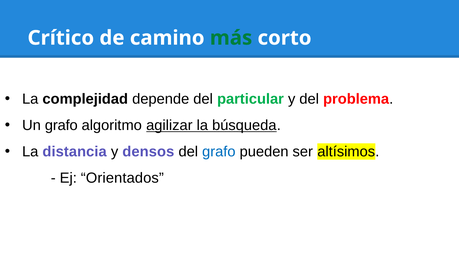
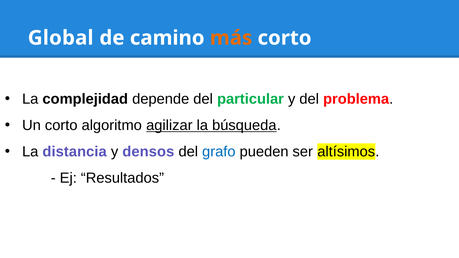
Crítico: Crítico -> Global (61, 38)
más colour: green -> orange (231, 38)
Un grafo: grafo -> corto (61, 125)
Orientados: Orientados -> Resultados (122, 178)
